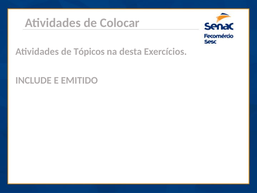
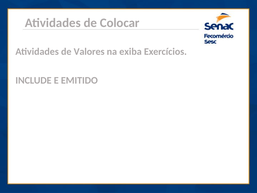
Tópicos: Tópicos -> Valores (89, 52)
desta: desta -> exiba (130, 52)
